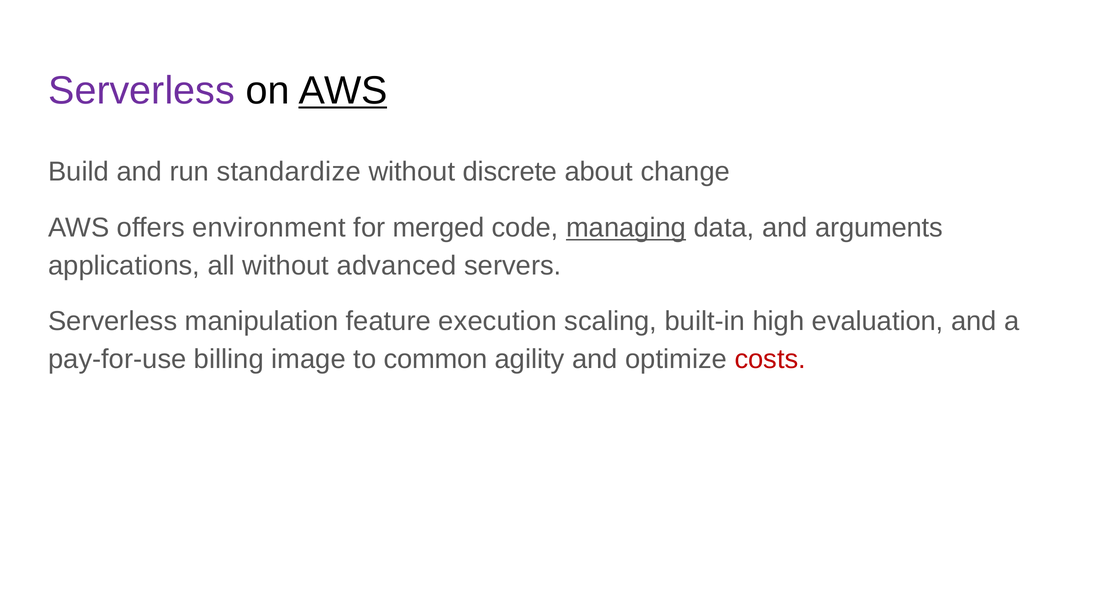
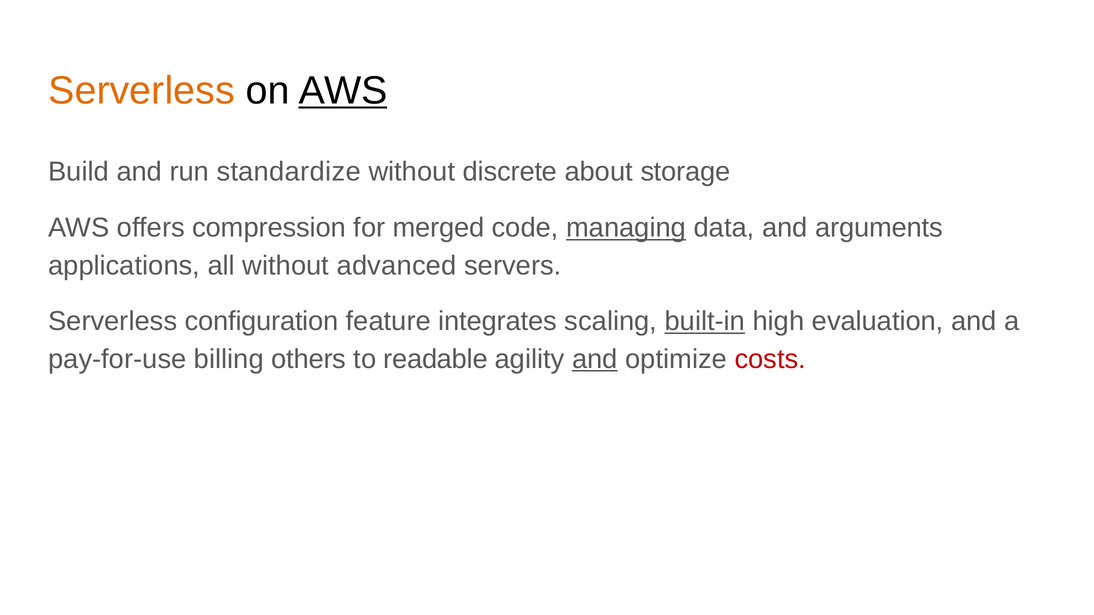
Serverless colour: purple -> orange (142, 91)
change: change -> storage (685, 172)
environment: environment -> compression (269, 228)
manipulation: manipulation -> configuration (262, 322)
execution: execution -> integrates (498, 322)
built-in underline: none -> present (705, 322)
image: image -> others (309, 359)
common: common -> readable (436, 359)
and underline: none -> present (595, 359)
